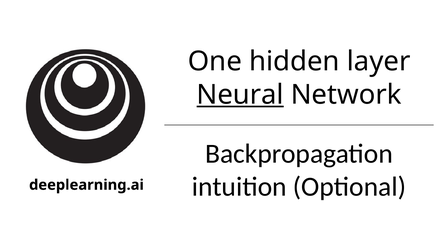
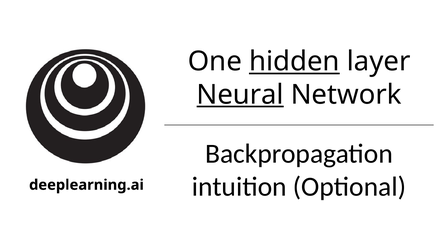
hidden underline: none -> present (294, 62)
